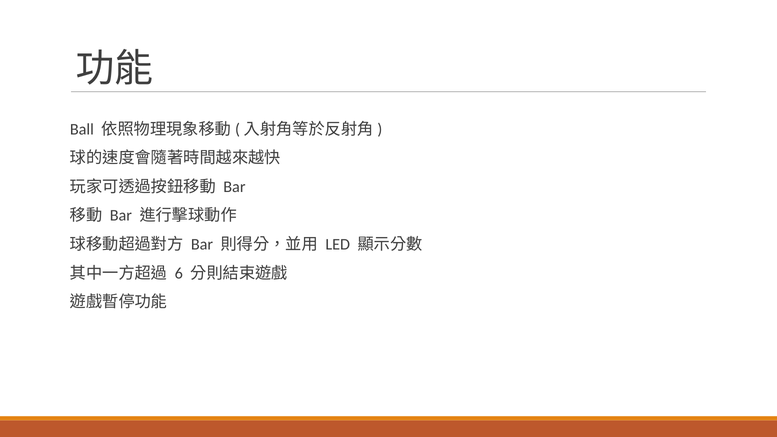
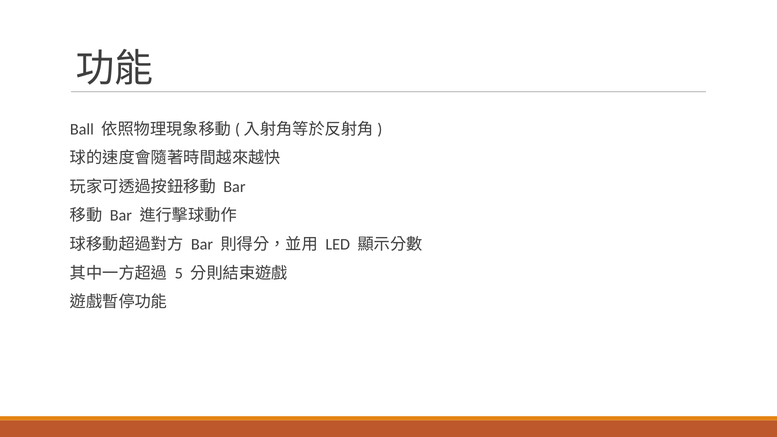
6: 6 -> 5 (179, 273)
